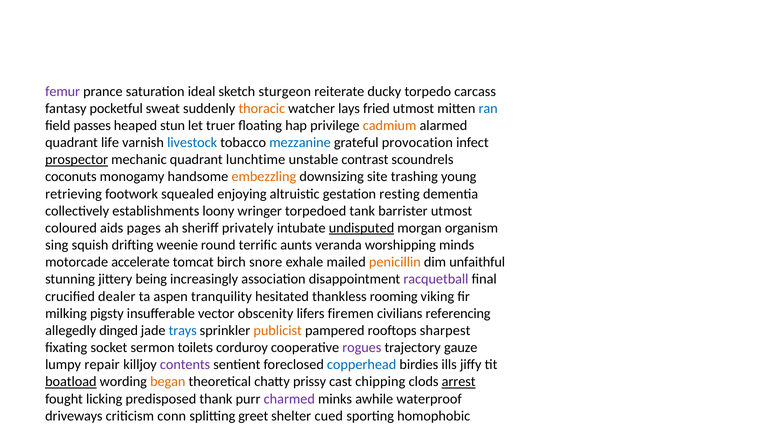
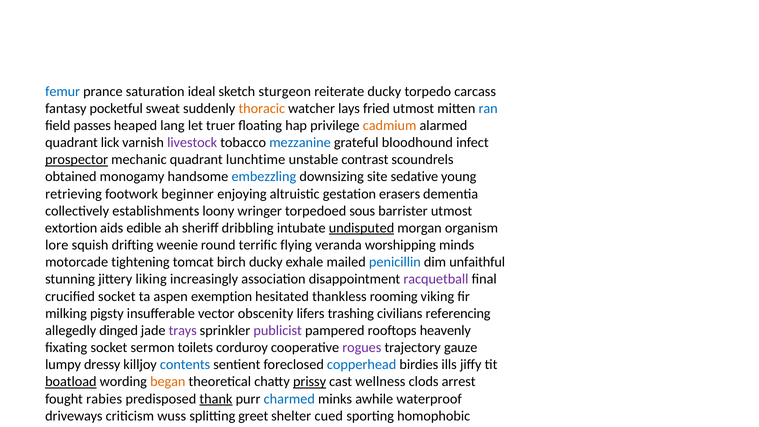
femur colour: purple -> blue (63, 91)
stun: stun -> lang (173, 126)
life: life -> lick (110, 143)
livestock colour: blue -> purple (192, 143)
provocation: provocation -> bloodhound (417, 143)
coconuts: coconuts -> obtained (71, 177)
embezzling colour: orange -> blue (264, 177)
trashing: trashing -> sedative (414, 177)
footwork squealed: squealed -> beginner (188, 194)
gestation resting: resting -> erasers (400, 194)
tank: tank -> sous (362, 211)
coloured: coloured -> extortion (71, 228)
pages: pages -> edible (144, 228)
sheriff privately: privately -> dribbling (248, 228)
sing: sing -> lore (57, 245)
aunts: aunts -> flying (296, 245)
accelerate: accelerate -> tightening (141, 262)
birch snore: snore -> ducky (266, 262)
penicillin colour: orange -> blue (395, 262)
being: being -> liking (151, 279)
crucified dealer: dealer -> socket (117, 296)
tranquility: tranquility -> exemption (222, 296)
firemen: firemen -> trashing (351, 313)
trays colour: blue -> purple (183, 330)
publicist colour: orange -> purple (278, 330)
sharpest: sharpest -> heavenly (445, 330)
repair: repair -> dressy (102, 365)
contents colour: purple -> blue (185, 365)
prissy underline: none -> present (310, 382)
chipping: chipping -> wellness (380, 382)
arrest underline: present -> none (459, 382)
fought licking: licking -> rabies (104, 399)
thank underline: none -> present (216, 399)
charmed colour: purple -> blue (289, 399)
conn: conn -> wuss (172, 416)
